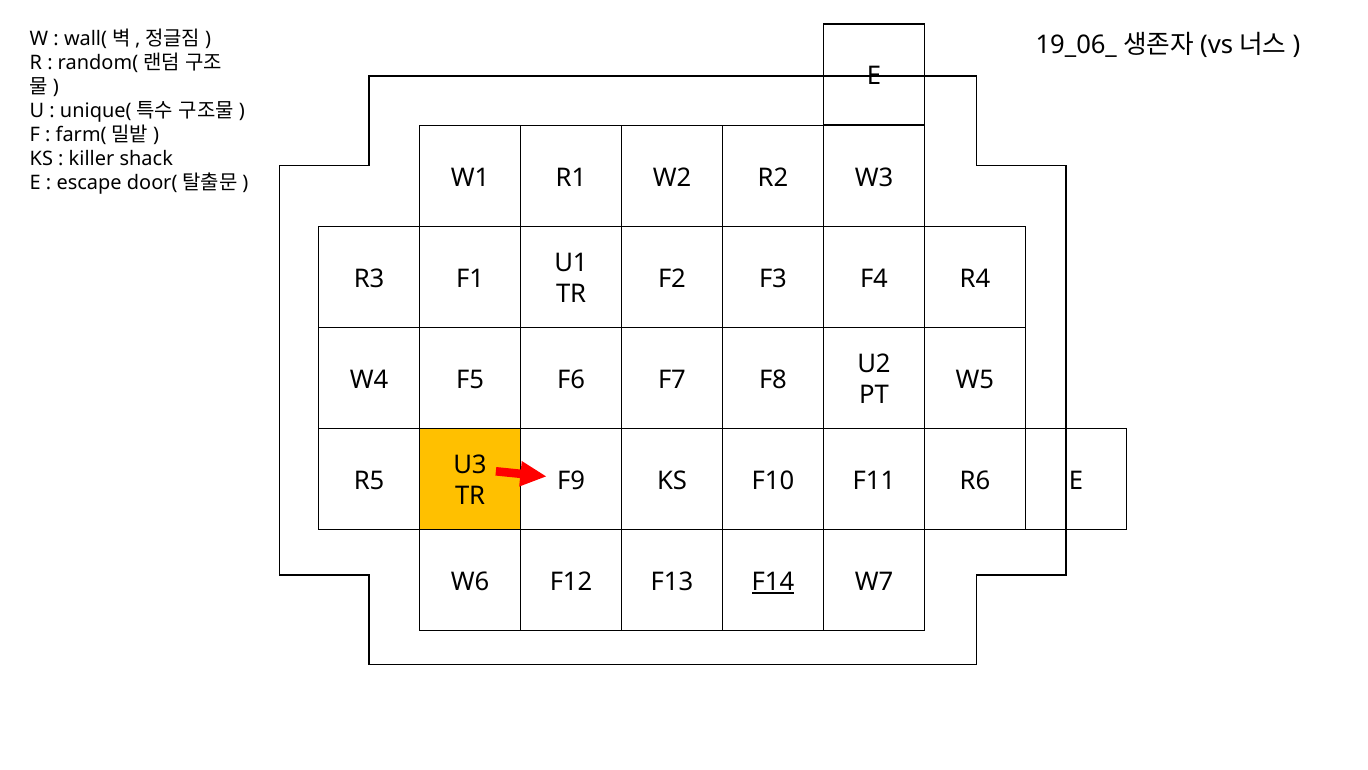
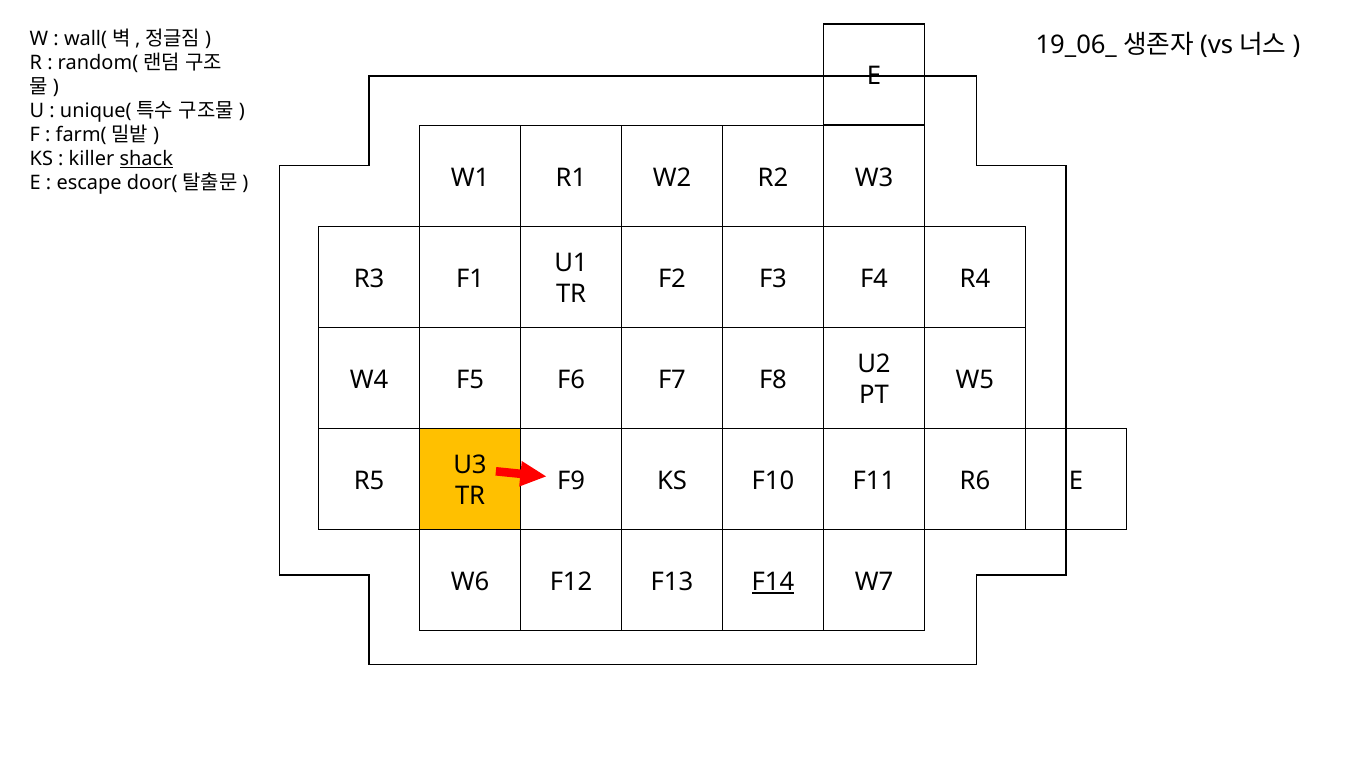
shack underline: none -> present (146, 159)
